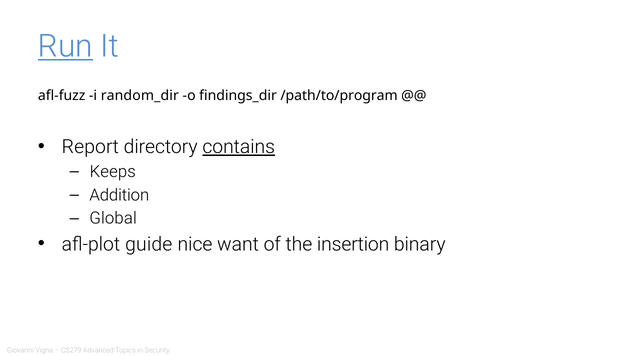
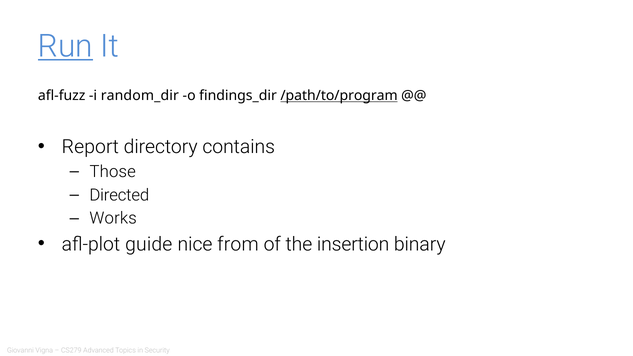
/path/to/program underline: none -> present (339, 96)
contains underline: present -> none (239, 147)
Keeps: Keeps -> Those (113, 172)
Addition: Addition -> Directed (119, 195)
Global: Global -> Works (113, 219)
want: want -> from (238, 244)
